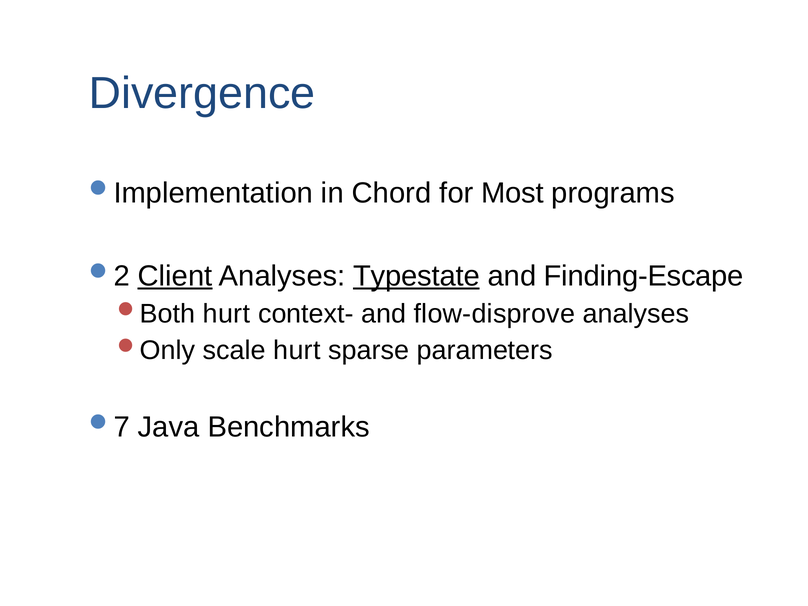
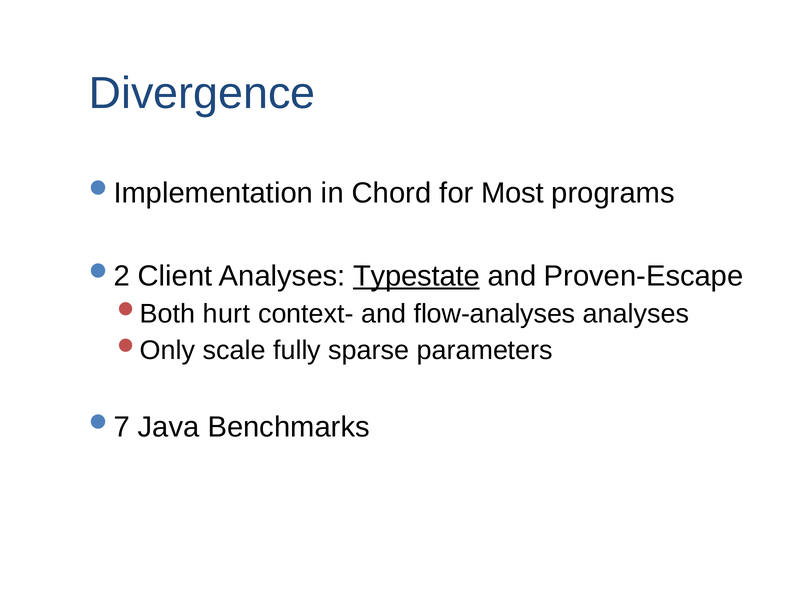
Client underline: present -> none (175, 276)
Finding-Escape: Finding-Escape -> Proven-Escape (644, 276)
flow-disprove: flow-disprove -> flow-analyses (495, 314)
scale hurt: hurt -> fully (297, 350)
